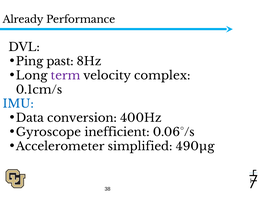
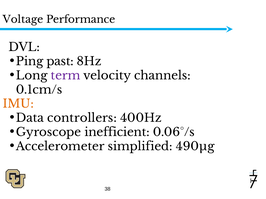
Already: Already -> Voltage (23, 20)
complex: complex -> channels (162, 76)
IMU colour: blue -> orange (18, 104)
conversion: conversion -> controllers (82, 118)
